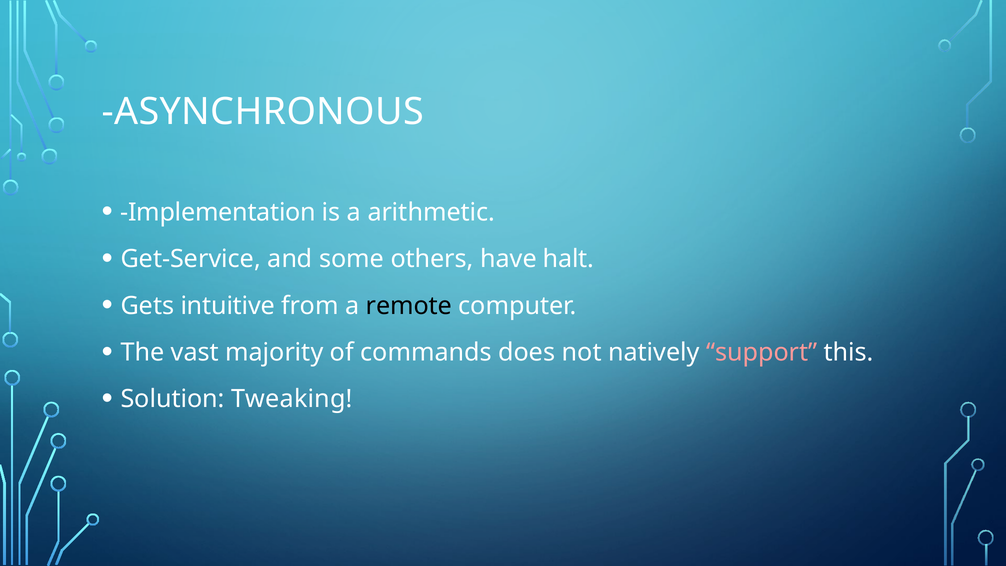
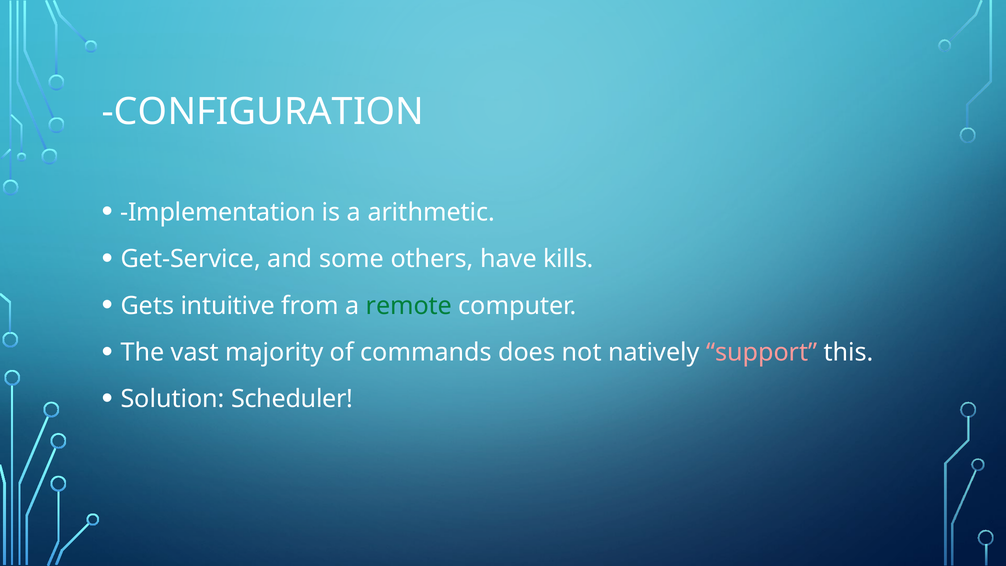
ASYNCHRONOUS: ASYNCHRONOUS -> CONFIGURATION (263, 112)
halt: halt -> kills (568, 259)
remote colour: black -> green (409, 306)
Tweaking: Tweaking -> Scheduler (292, 399)
